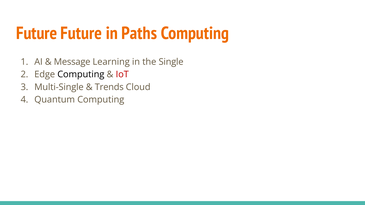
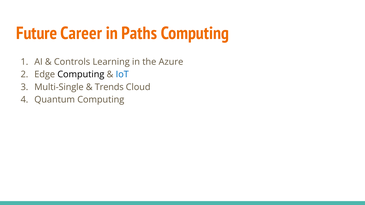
Future Future: Future -> Career (81, 33)
Message: Message -> Controls (72, 62)
Single: Single -> Azure (171, 62)
IoT colour: red -> blue (122, 75)
